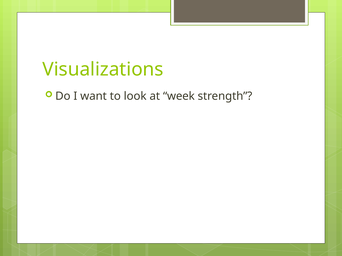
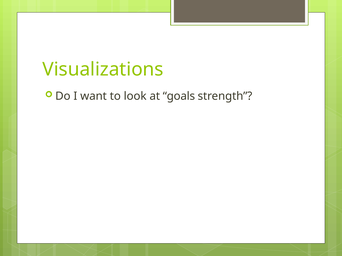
week: week -> goals (179, 96)
